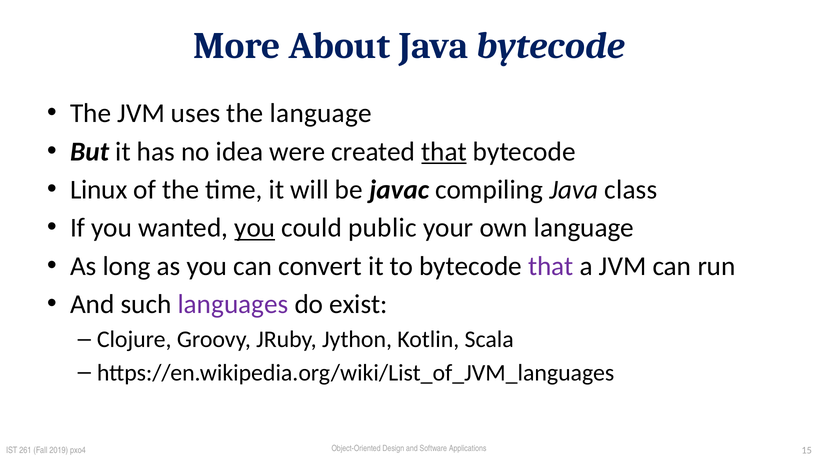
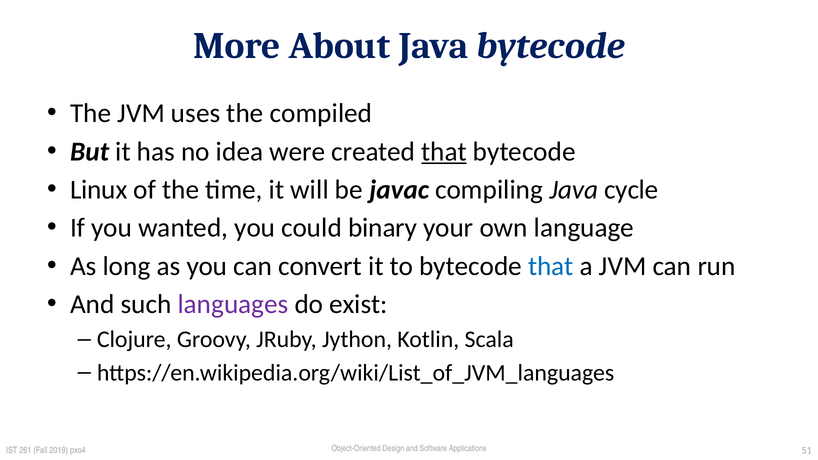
the language: language -> compiled (321, 113)
class: class -> cycle (631, 190)
you underline: present -> none (255, 228)
public: public -> binary (383, 228)
that colour: purple -> blue (551, 266)
15: 15 -> 51 (807, 450)
